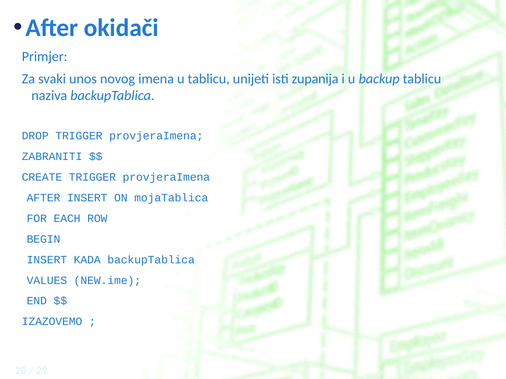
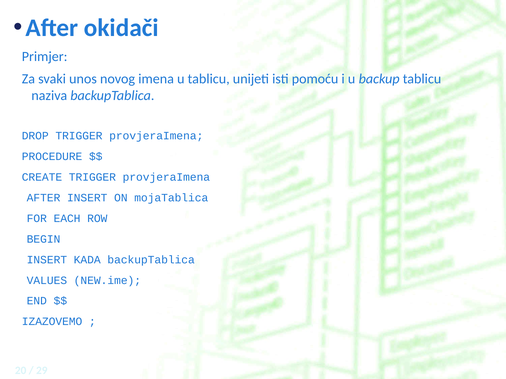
zupanija: zupanija -> pomoću (315, 79)
ZABRANITI: ZABRANITI -> PROCEDURE (52, 157)
